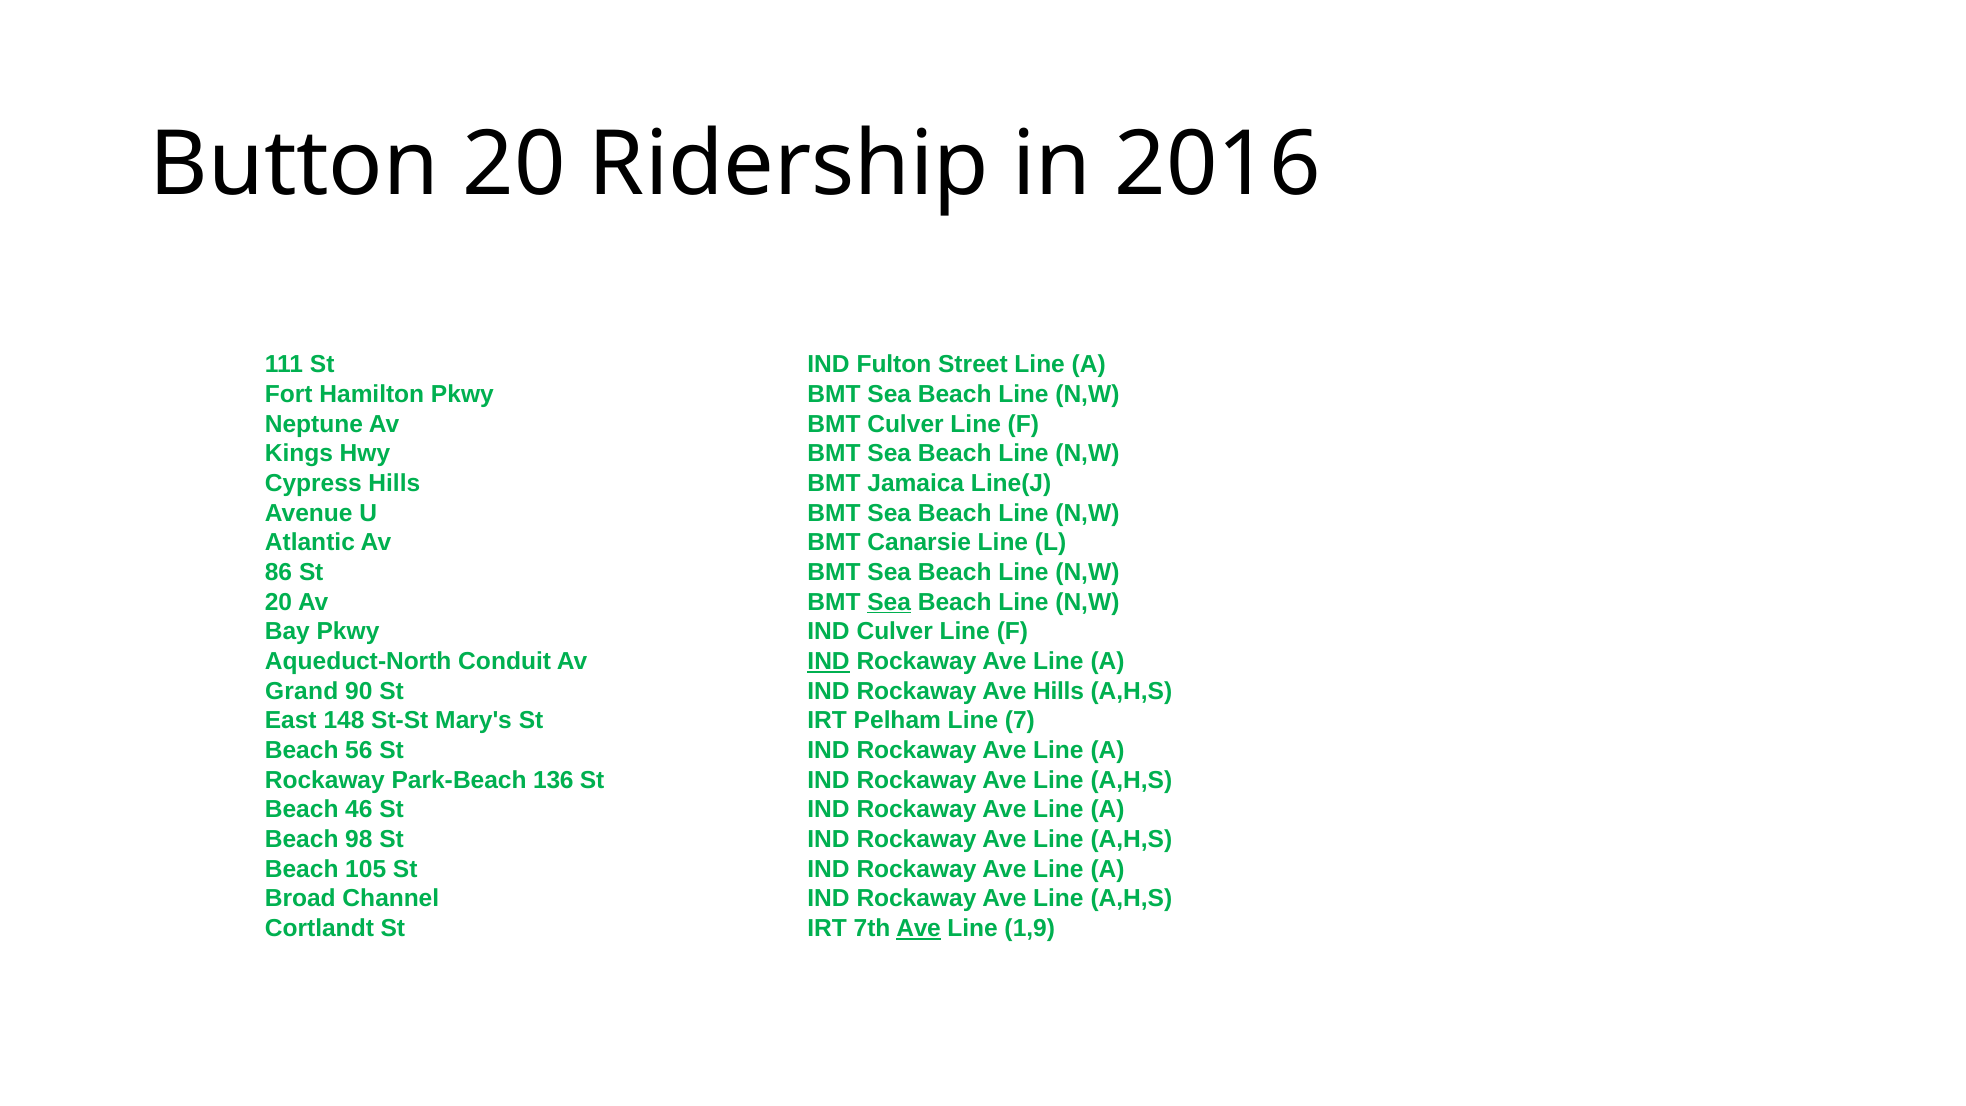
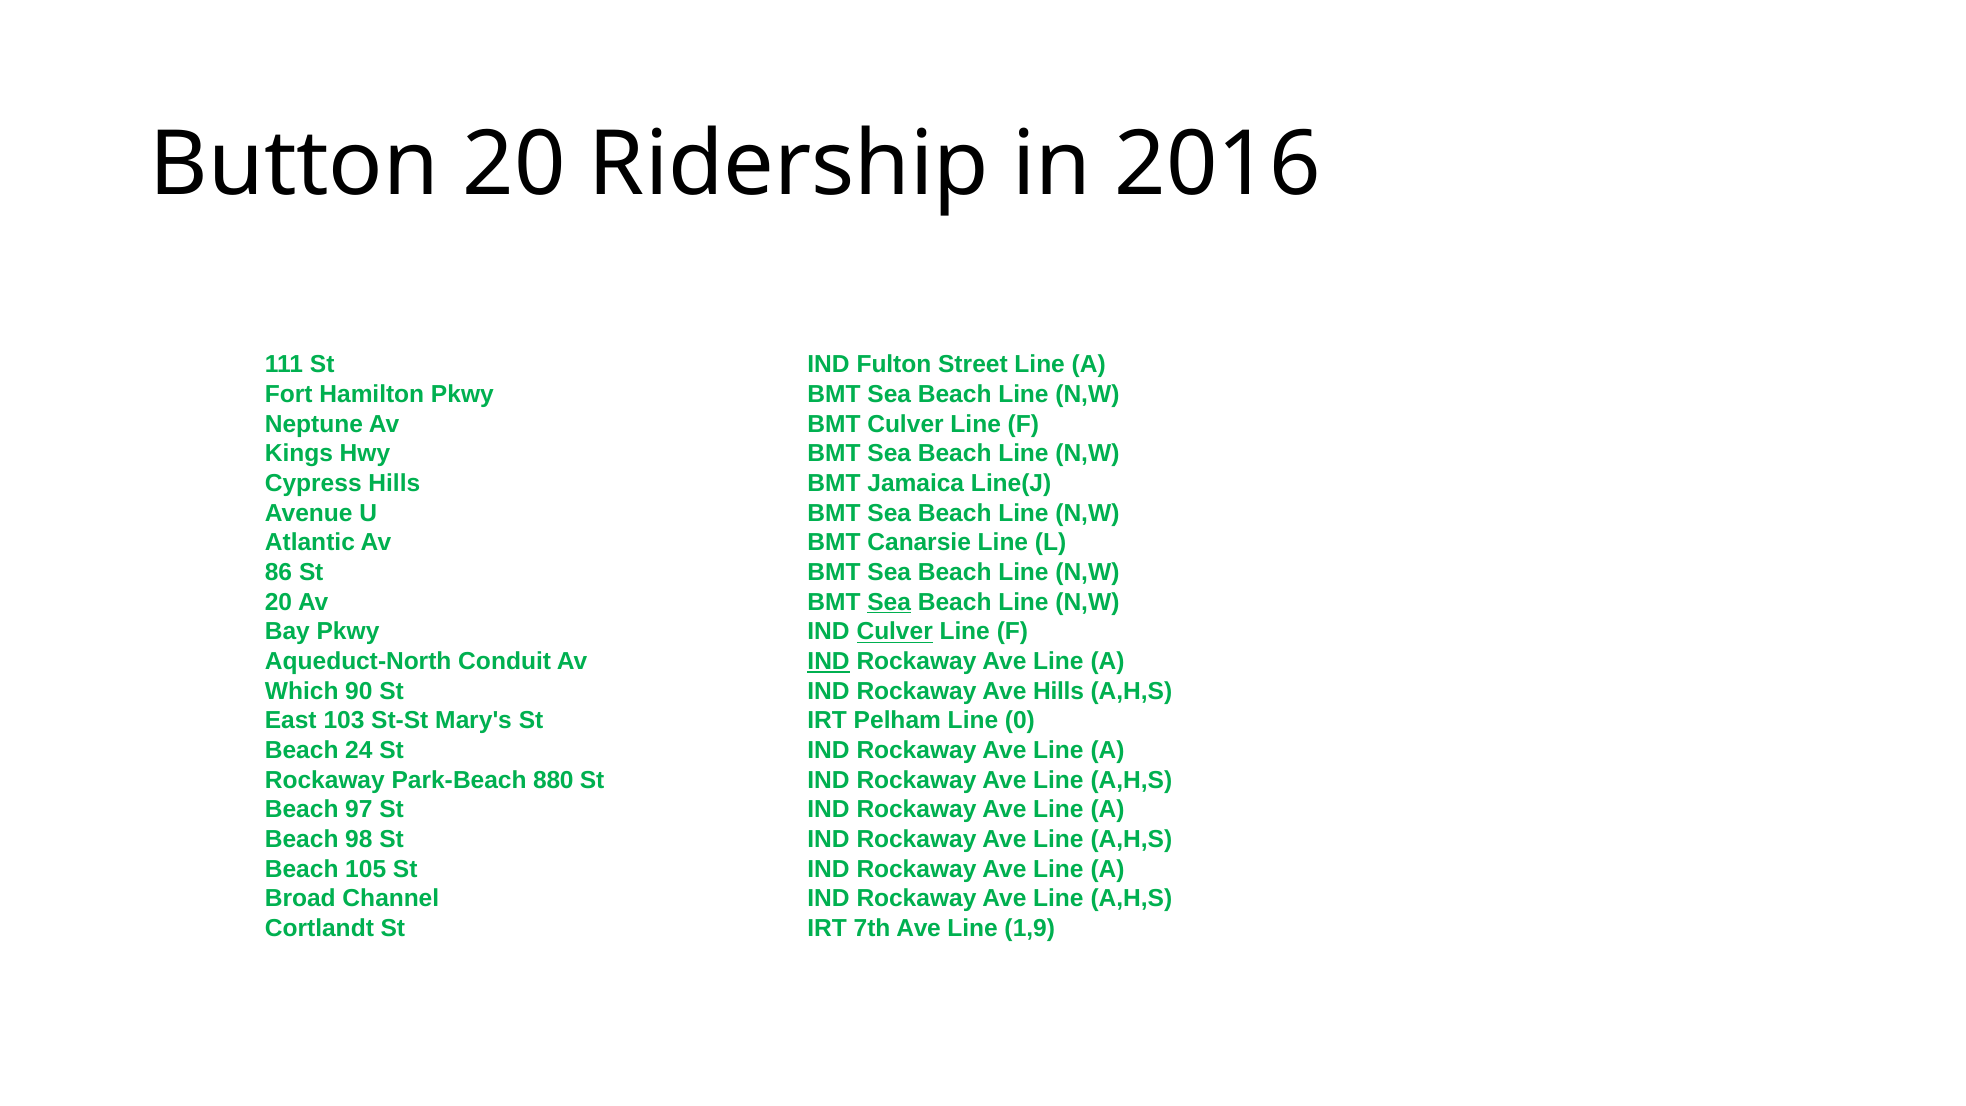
Culver underline: none -> present (895, 632)
Grand: Grand -> Which (302, 691)
148: 148 -> 103 (344, 721)
7: 7 -> 0 (1020, 721)
56: 56 -> 24 (359, 750)
136: 136 -> 880 (553, 780)
46: 46 -> 97 (359, 810)
Ave underline: present -> none (919, 928)
